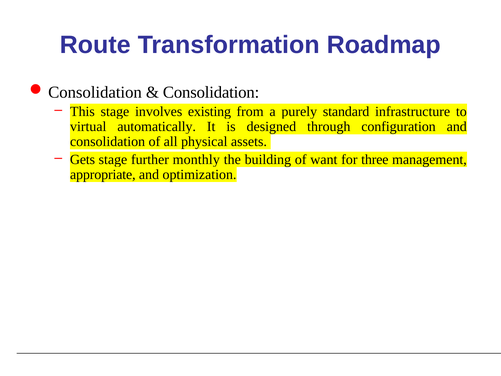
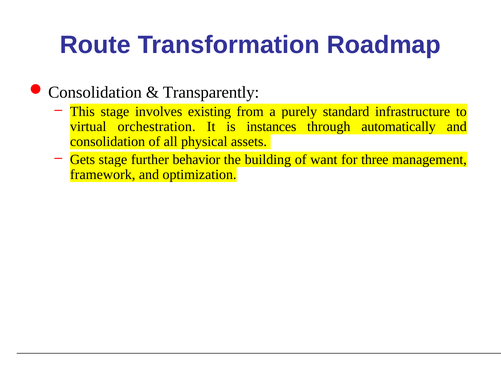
Consolidation: Consolidation -> Transparently (211, 92)
automatically: automatically -> orchestration (157, 126)
designed: designed -> instances (271, 126)
configuration: configuration -> automatically (399, 126)
monthly: monthly -> behavior (196, 159)
appropriate: appropriate -> framework (103, 174)
